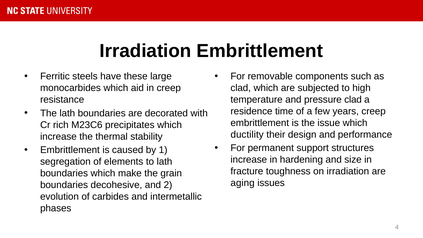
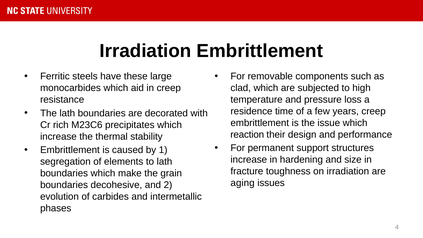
pressure clad: clad -> loss (353, 100)
ductility: ductility -> reaction (247, 135)
